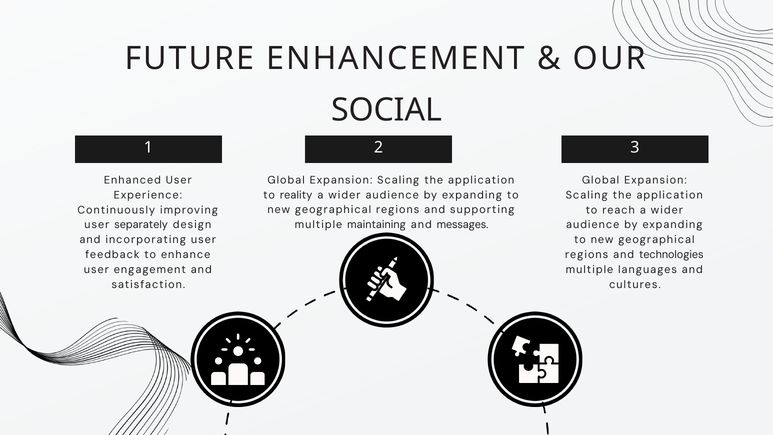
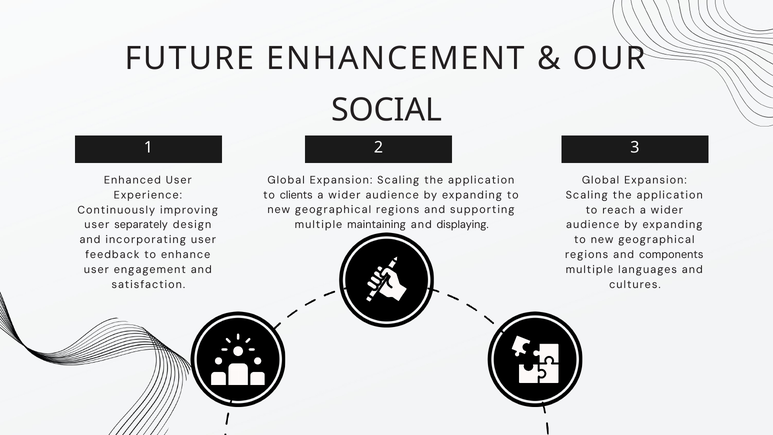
reality: reality -> clients (296, 195)
messages: messages -> displaying (463, 225)
technologies: technologies -> components (671, 255)
